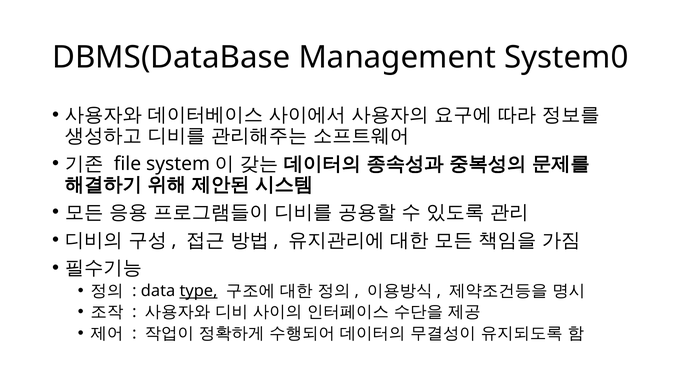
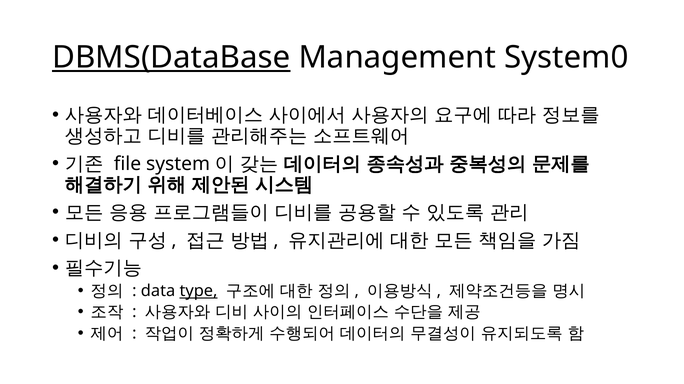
DBMS(DataBase underline: none -> present (171, 57)
